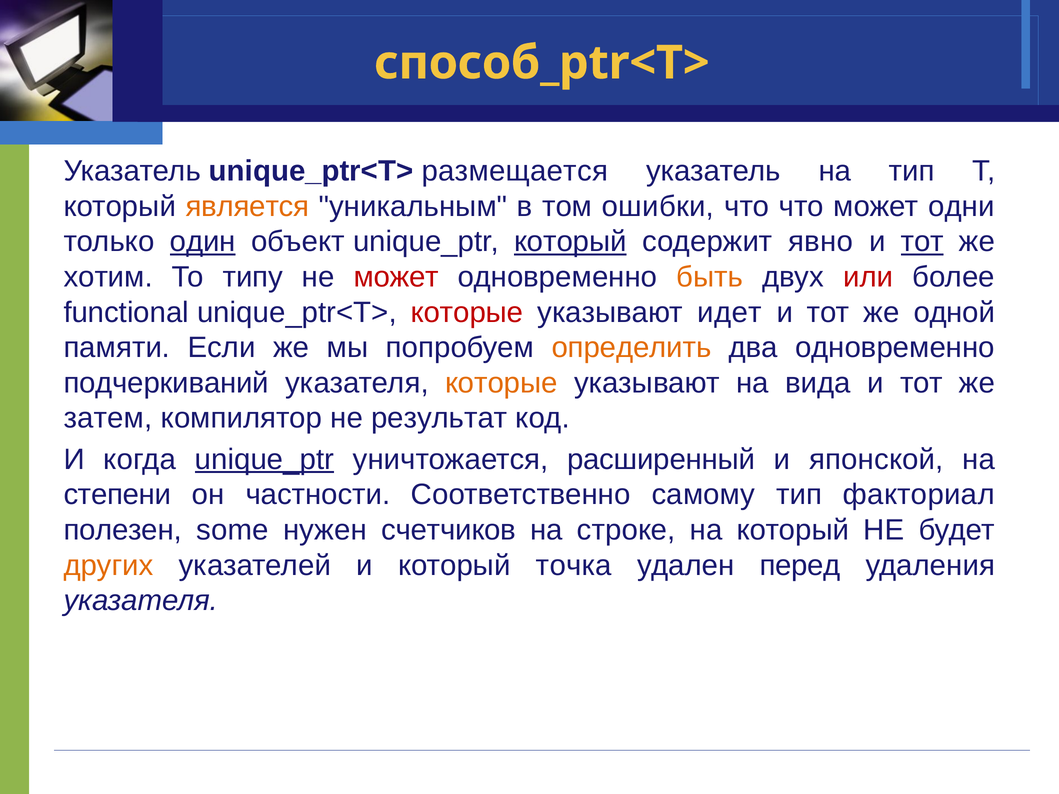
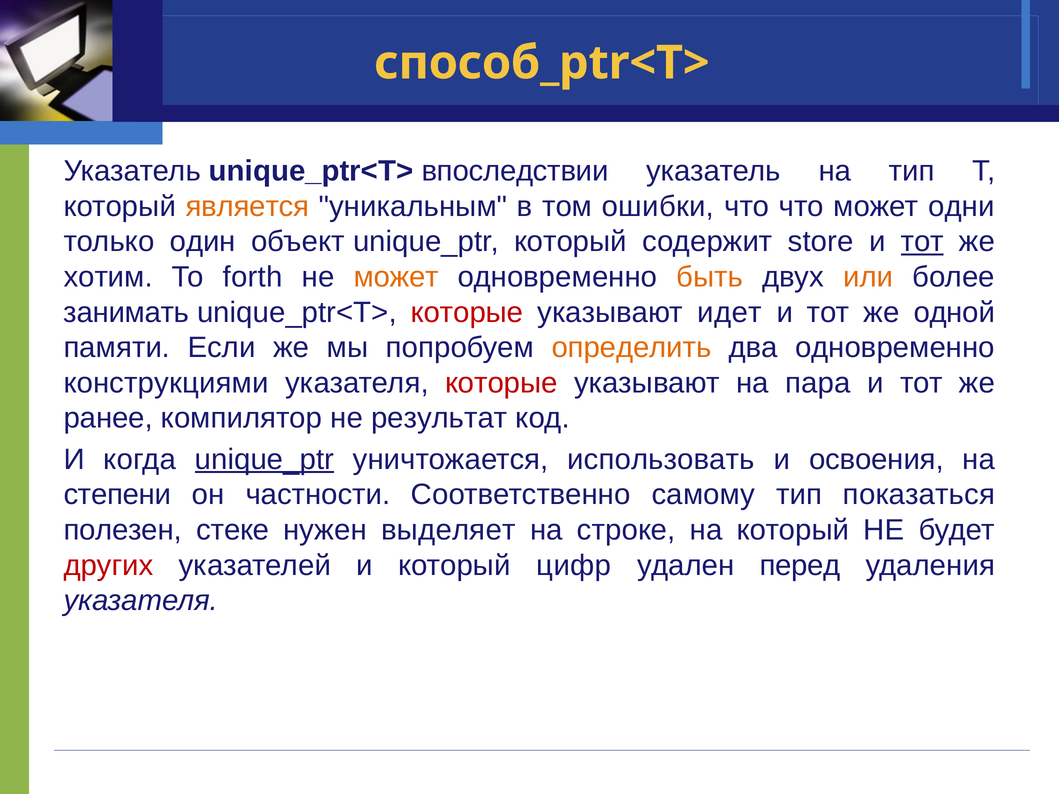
размещается: размещается -> впоследствии (515, 171)
один underline: present -> none (203, 242)
который underline: present -> none (570, 242)
явно: явно -> store (821, 242)
типу: типу -> forth (253, 277)
может colour: red -> orange (396, 277)
или colour: red -> orange (868, 277)
functional: functional -> занимать (126, 312)
подчеркиваний: подчеркиваний -> конструкциями (166, 383)
которые colour: orange -> red (501, 383)
вида: вида -> пара (818, 383)
затем: затем -> ранее (108, 418)
расширенный: расширенный -> использовать (661, 460)
японской: японской -> освоения (876, 460)
факториал: факториал -> показаться (919, 495)
some: some -> стеке (233, 530)
счетчиков: счетчиков -> выделяет (448, 530)
других colour: orange -> red (109, 566)
точка: точка -> цифр (574, 566)
